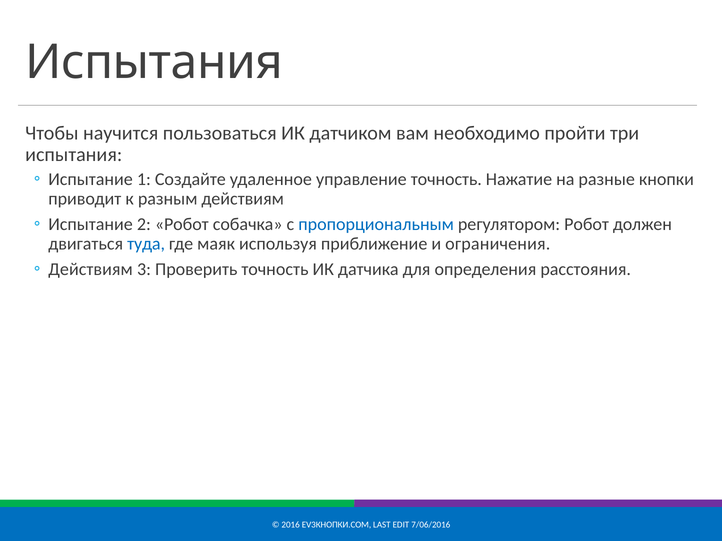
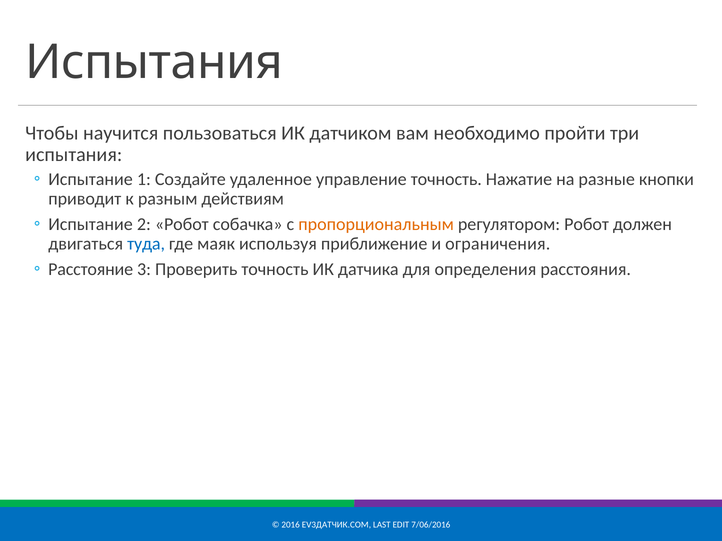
пропорциональным colour: blue -> orange (376, 225)
Действиям: Действиям -> Расстояние (91, 270)
EV3КНОПКИ.COM: EV3КНОПКИ.COM -> EV3ДАТЧИК.COM (336, 525)
